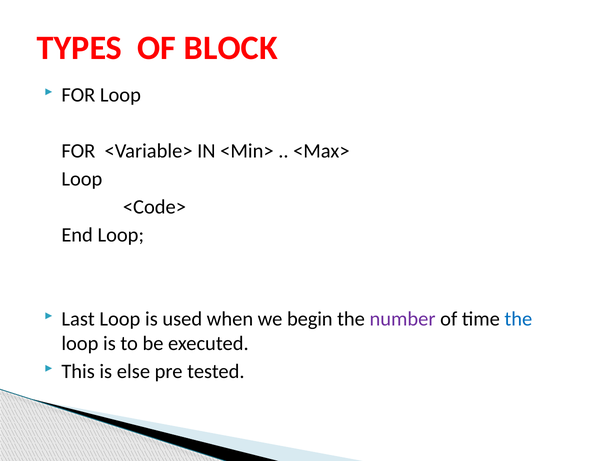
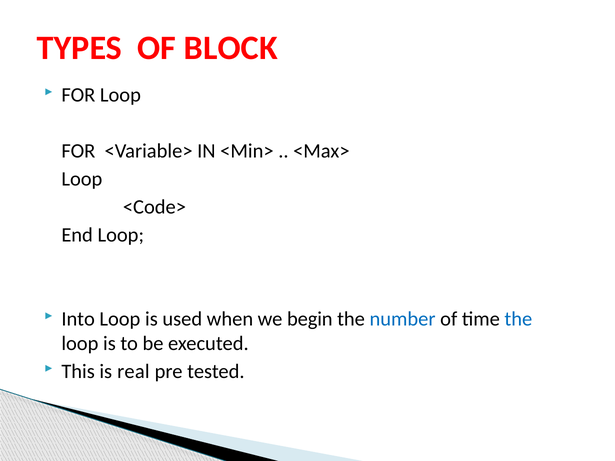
Last: Last -> Into (78, 319)
number colour: purple -> blue (403, 319)
else: else -> real (133, 372)
